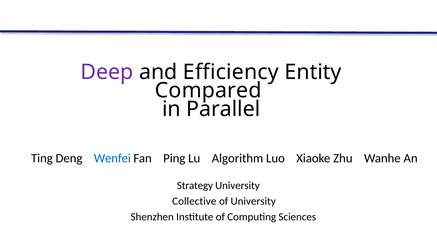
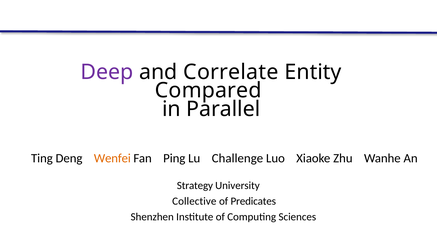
Efficiency: Efficiency -> Correlate (231, 72)
Wenfei colour: blue -> orange (112, 158)
Algorithm: Algorithm -> Challenge (237, 158)
of University: University -> Predicates (253, 201)
